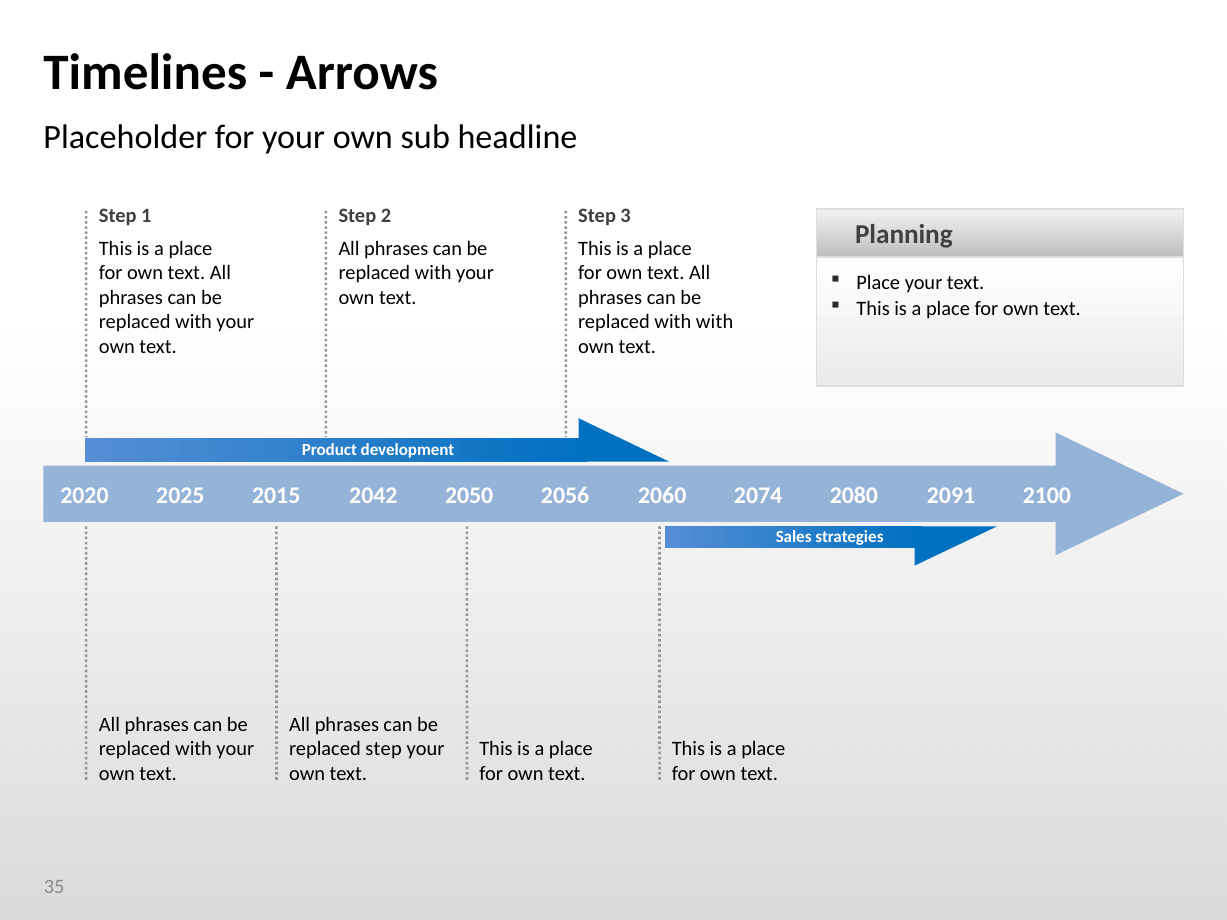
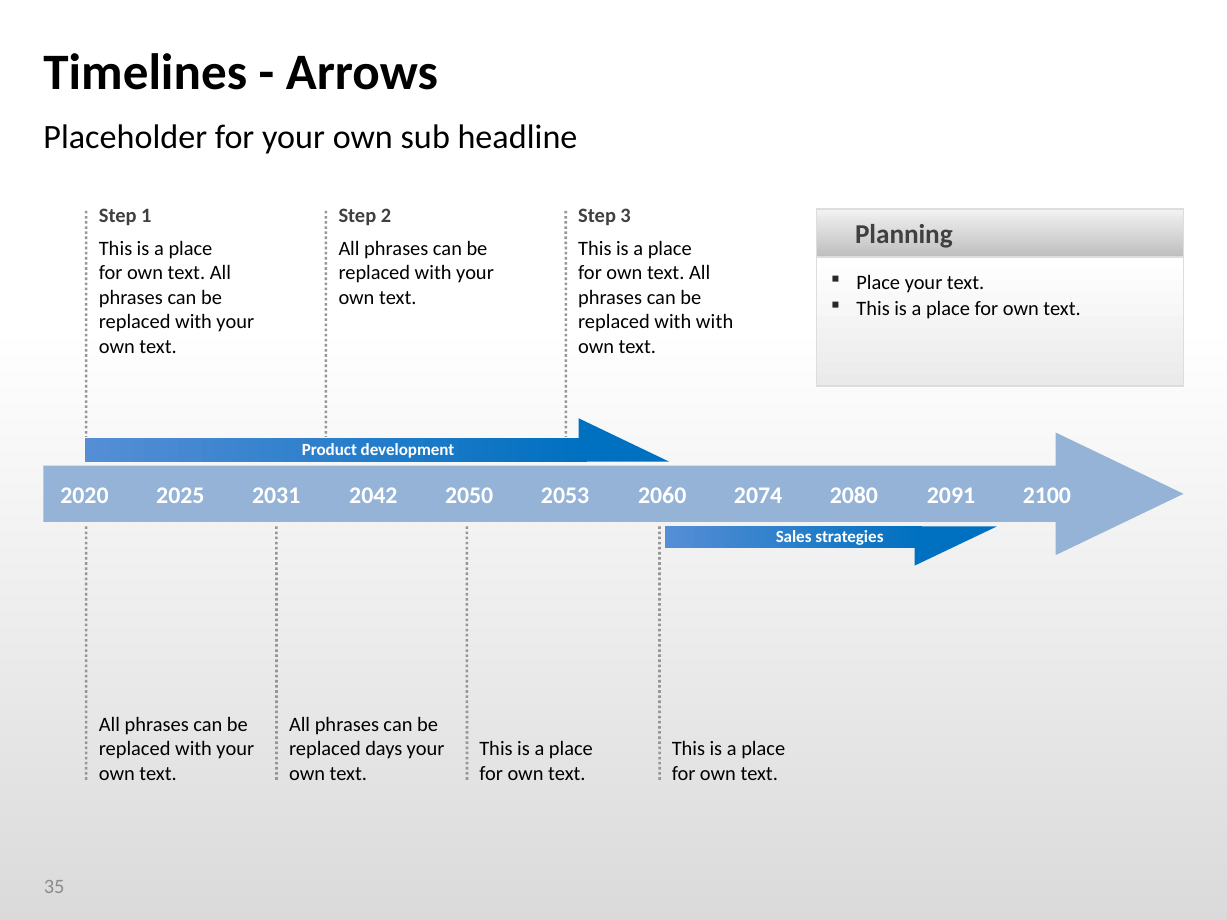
2015: 2015 -> 2031 (276, 496)
2056: 2056 -> 2053 (565, 496)
replaced step: step -> days (384, 749)
